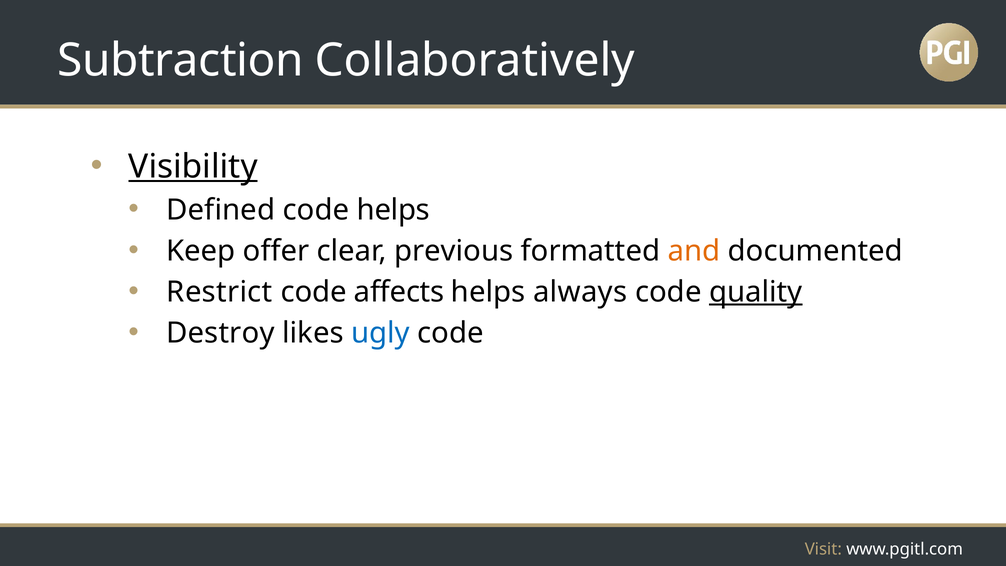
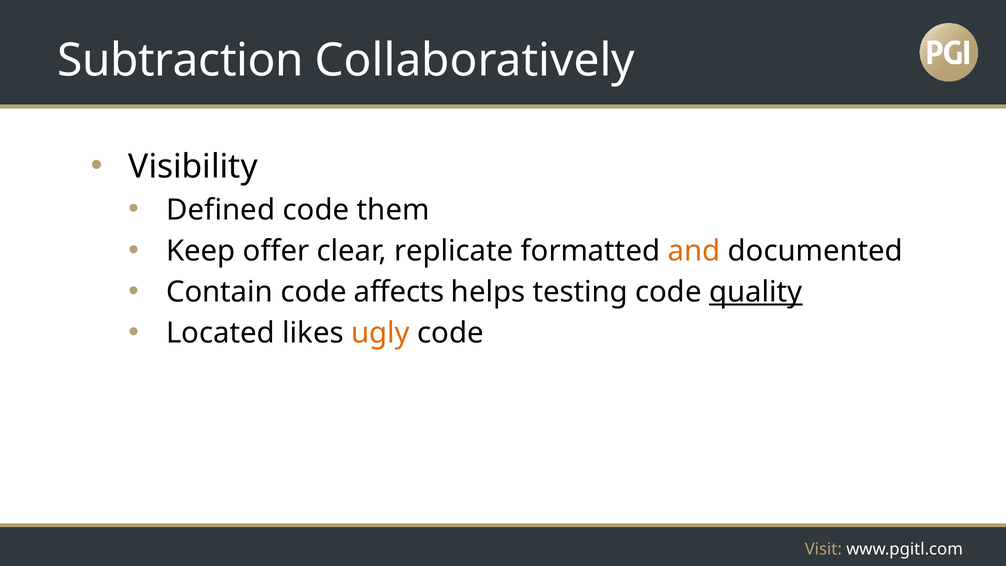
Visibility underline: present -> none (193, 167)
code helps: helps -> them (393, 210)
previous: previous -> replicate (454, 251)
Restrict: Restrict -> Contain (220, 292)
always: always -> testing (580, 292)
Destroy: Destroy -> Located (220, 333)
ugly colour: blue -> orange (381, 333)
